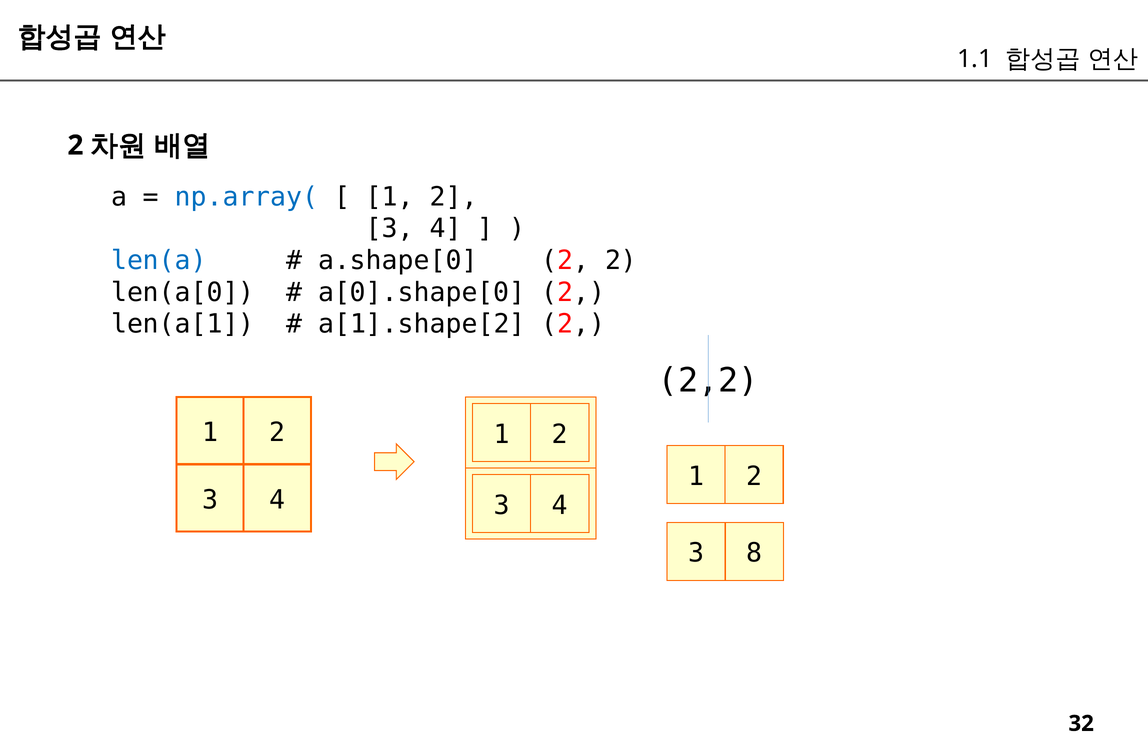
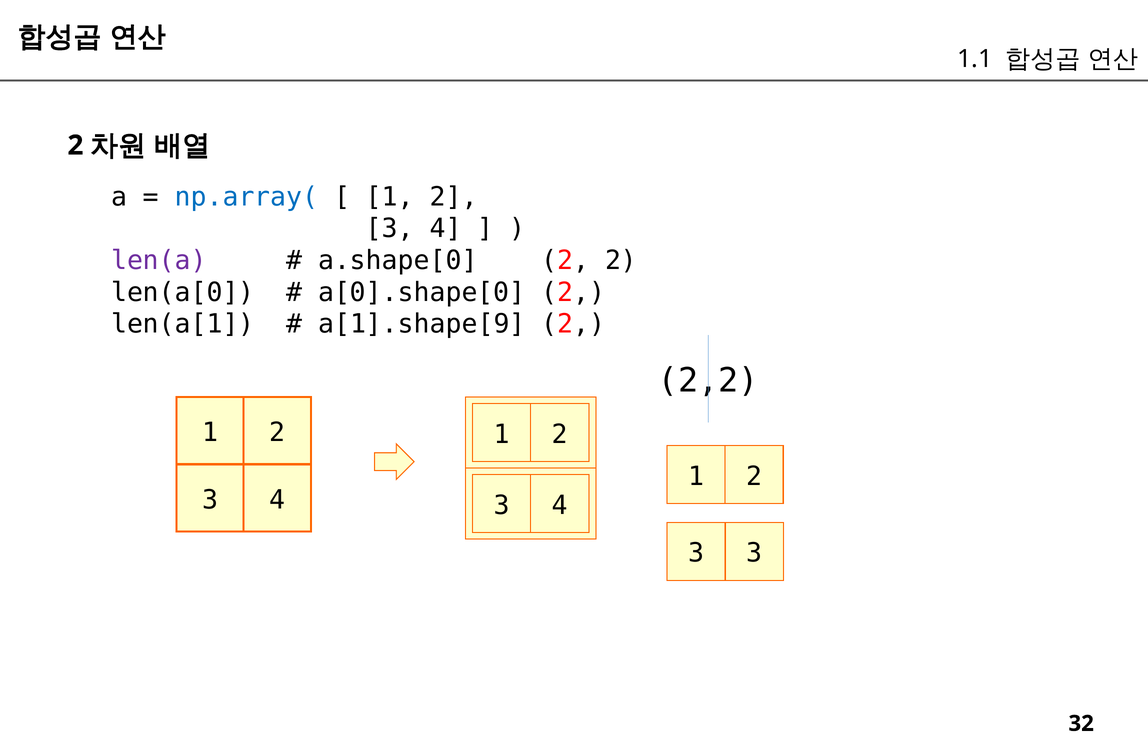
len(a colour: blue -> purple (159, 261)
a[1].shape[2: a[1].shape[2 -> a[1].shape[9 (422, 324)
3 8: 8 -> 3 (754, 553)
